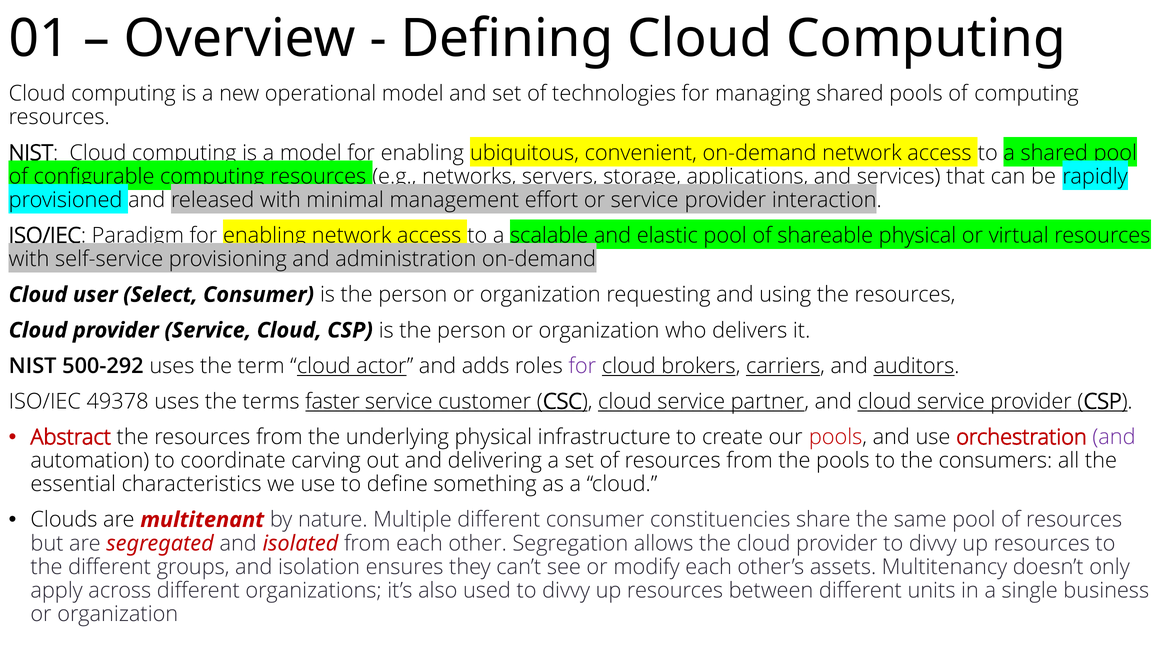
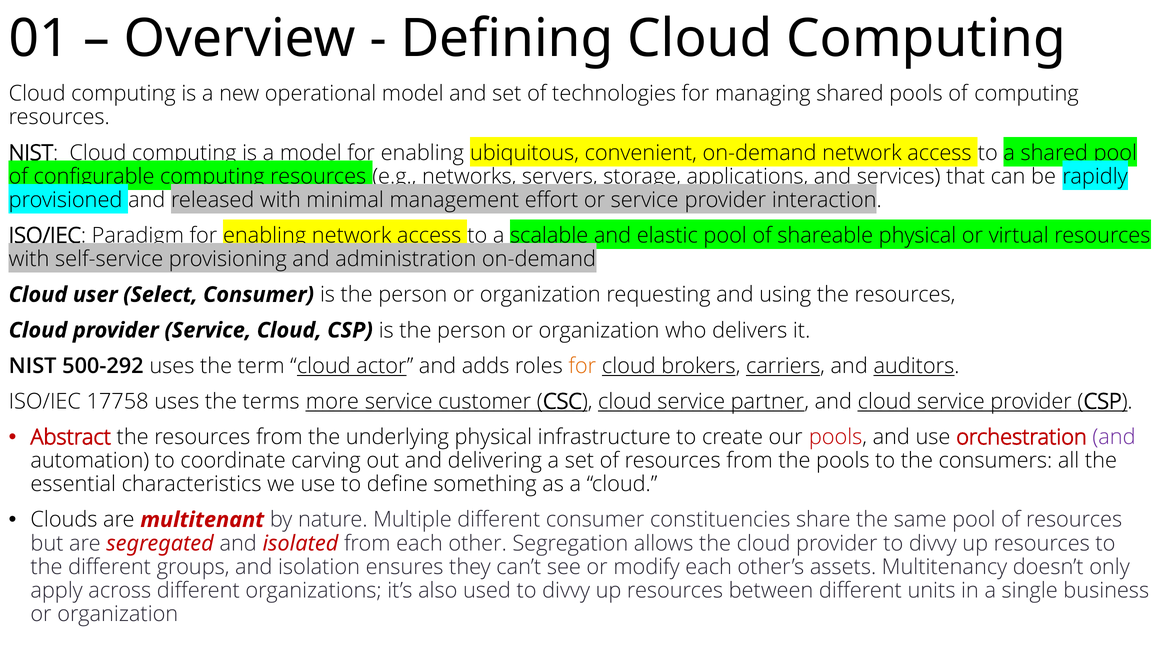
for colour: purple -> orange (582, 366)
49378: 49378 -> 17758 (118, 402)
faster: faster -> more (332, 402)
